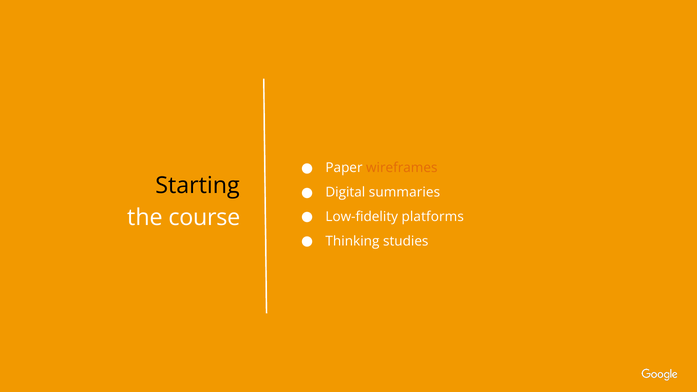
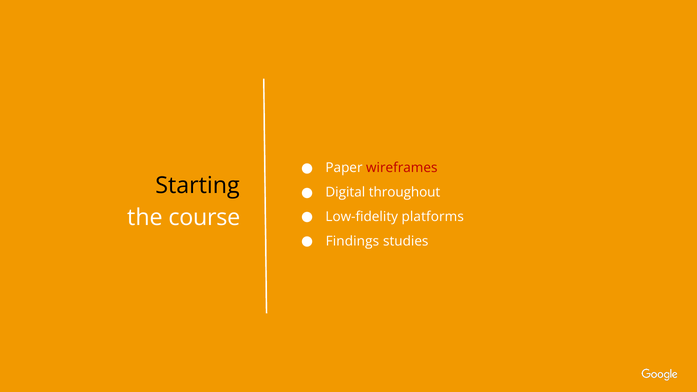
wireframes colour: orange -> red (402, 168)
summaries: summaries -> throughout (405, 192)
Thinking: Thinking -> Findings (352, 241)
